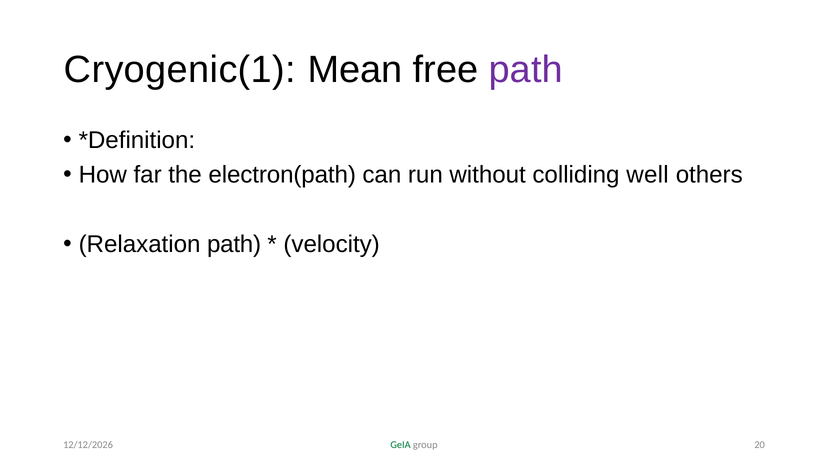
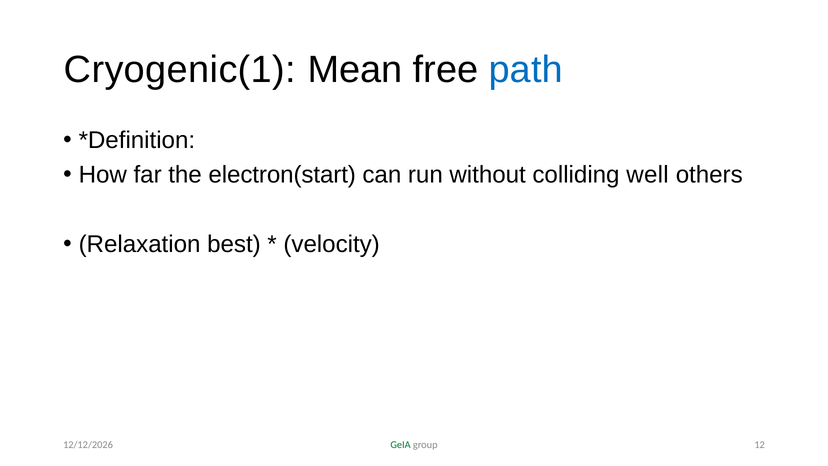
path colour: purple -> blue (526, 70)
electron(path: electron(path -> electron(start (282, 175)
Relaxation path: path -> best (234, 244)
20: 20 -> 12 (760, 445)
